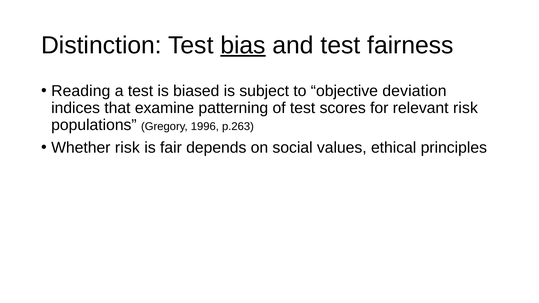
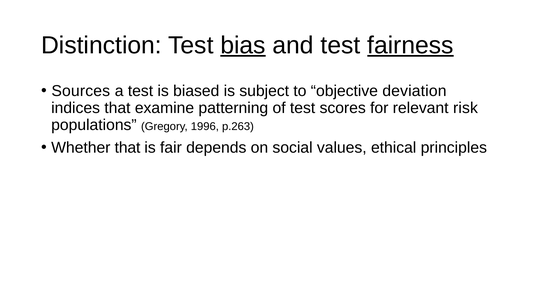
fairness underline: none -> present (410, 45)
Reading: Reading -> Sources (81, 91)
Whether risk: risk -> that (128, 148)
